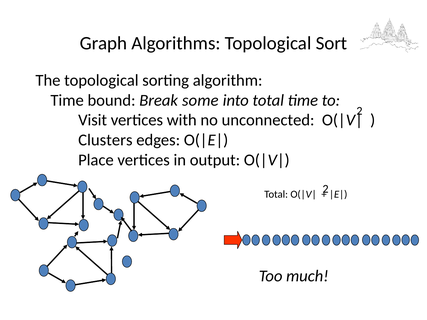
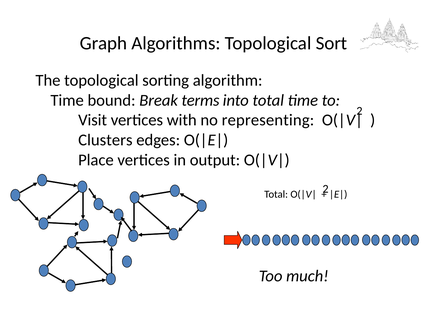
some: some -> terms (200, 100)
unconnected: unconnected -> representing (268, 120)
